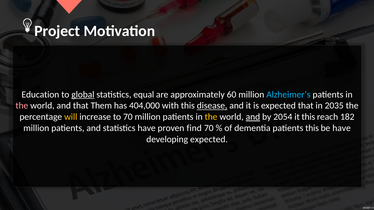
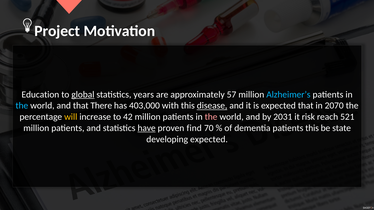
equal: equal -> years (144, 95)
60: 60 -> 57 (232, 95)
the colour: pink -> light blue (22, 106)
Them: Them -> There (101, 106)
404,000: 404,000 -> 403,000 (144, 106)
2035: 2035 -> 2070 (334, 106)
to 70: 70 -> 42 (128, 117)
the colour: yellow -> pink (211, 117)
and underline: present -> none (253, 117)
2054: 2054 -> 2031 (283, 117)
it this: this -> risk (308, 117)
182: 182 -> 521 (347, 117)
have underline: none -> present (147, 128)
be have: have -> state (342, 128)
